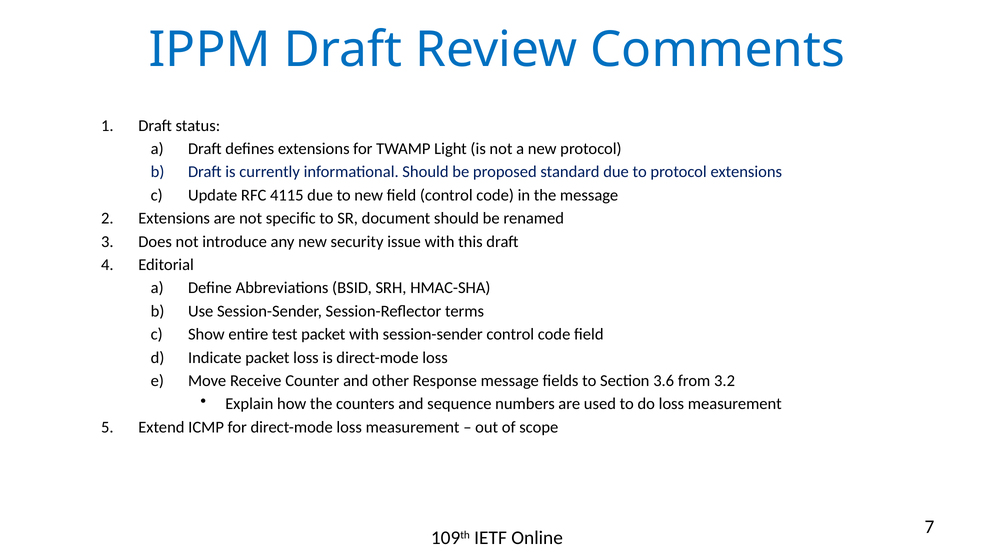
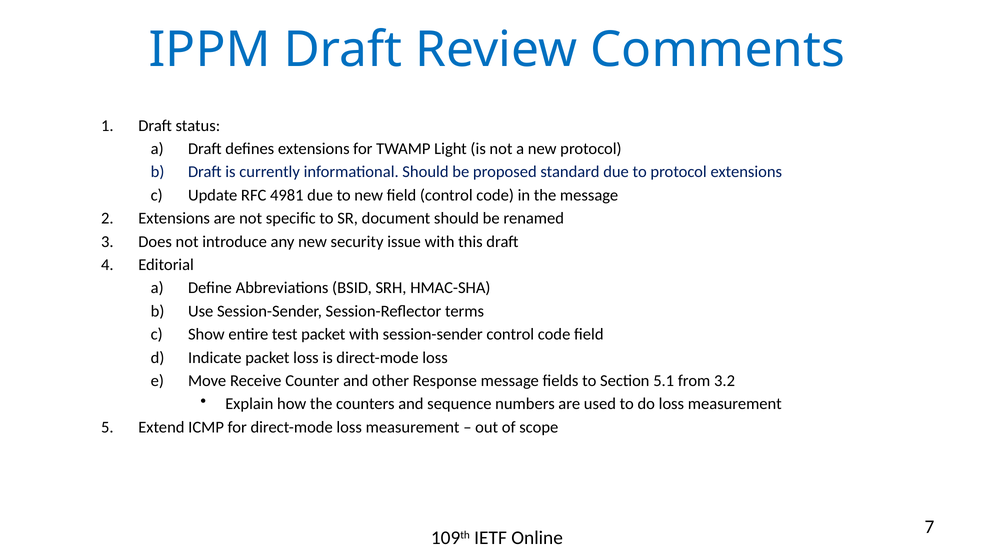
4115: 4115 -> 4981 (287, 195)
3.6: 3.6 -> 5.1 (664, 381)
